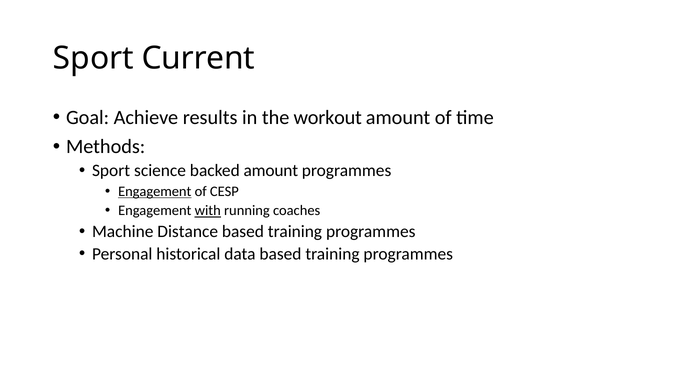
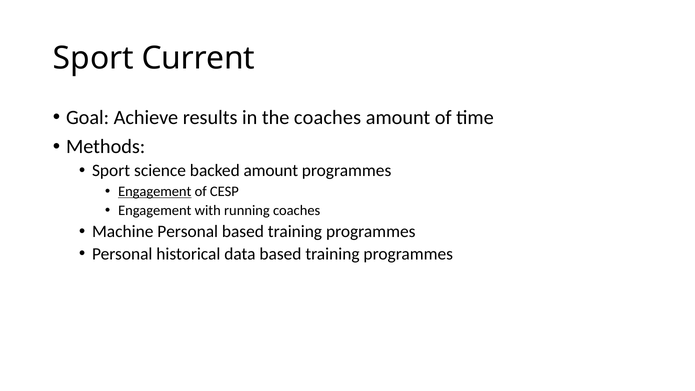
the workout: workout -> coaches (328, 118)
with underline: present -> none (208, 211)
Machine Distance: Distance -> Personal (188, 231)
